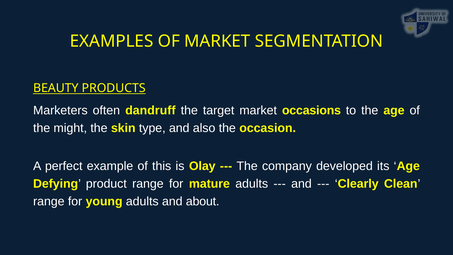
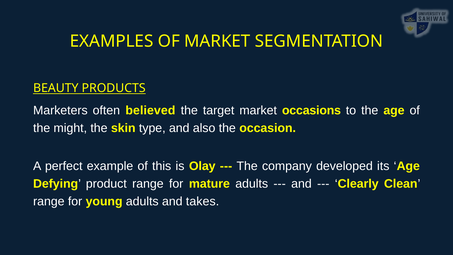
dandruff: dandruff -> believed (150, 110)
about: about -> takes (203, 201)
